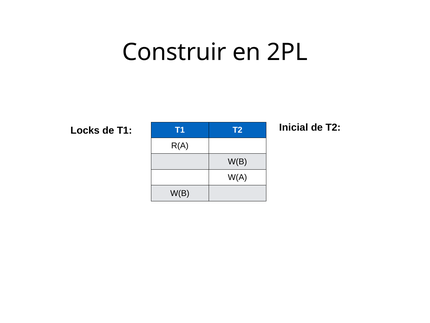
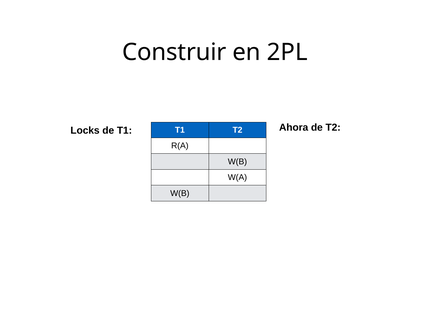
Inicial: Inicial -> Ahora (294, 127)
